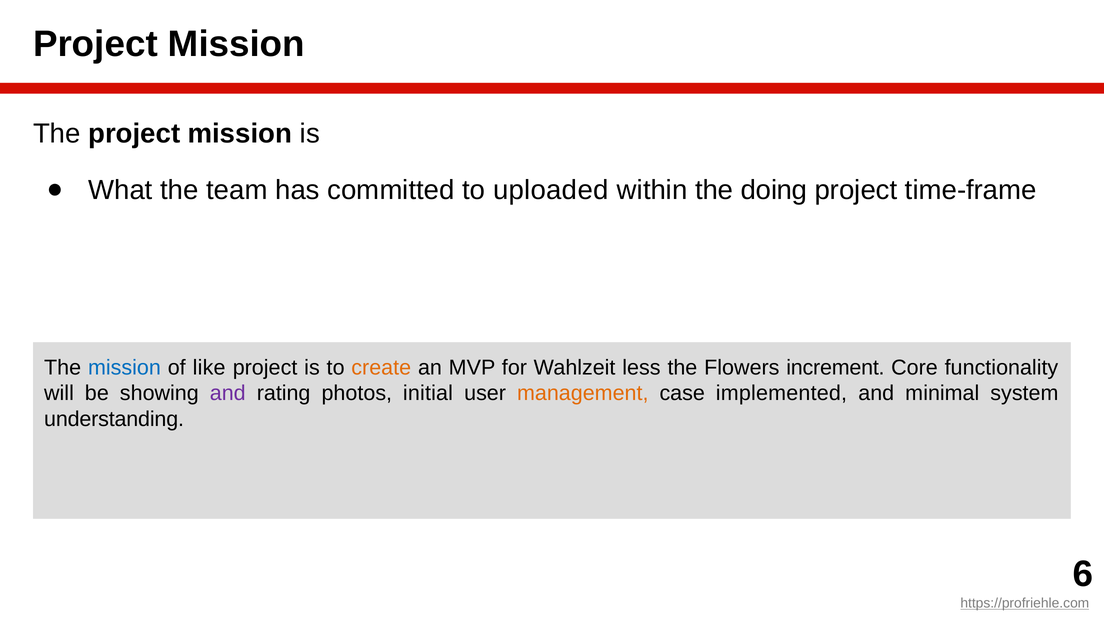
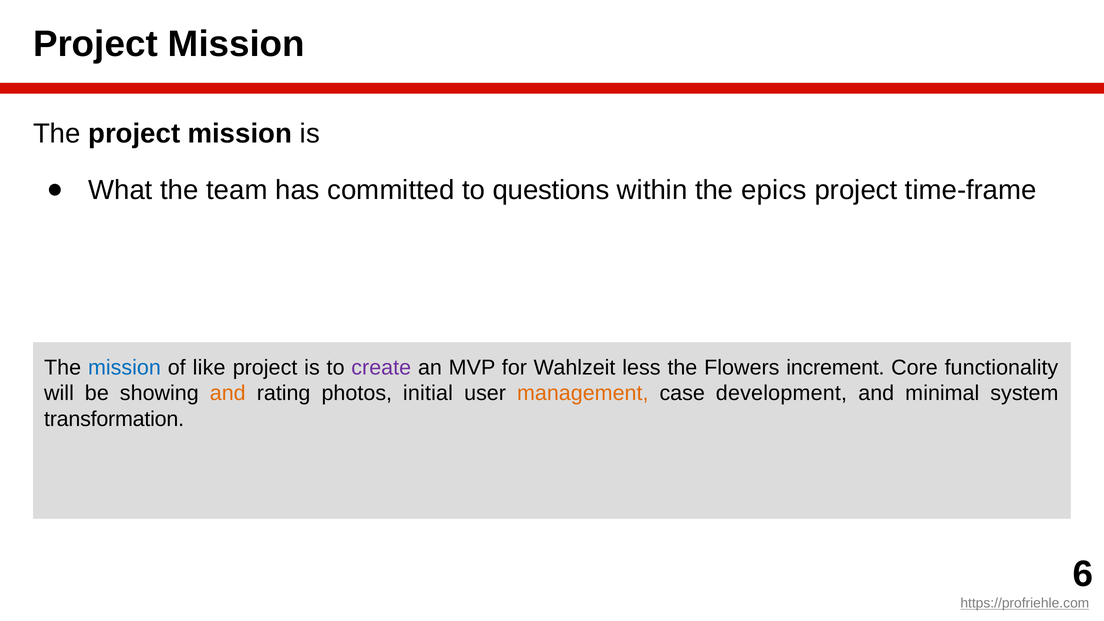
uploaded: uploaded -> questions (551, 190)
doing: doing -> epics (774, 190)
create colour: orange -> purple (381, 368)
and colour: purple -> orange (228, 393)
implemented: implemented -> development (781, 393)
understanding: understanding -> transformation (114, 419)
